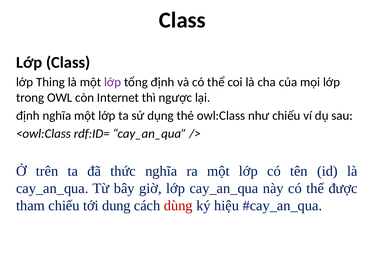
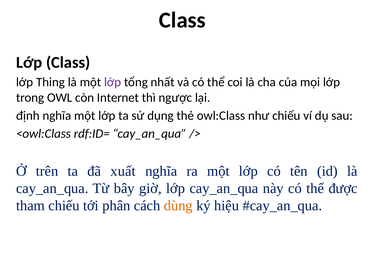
tổng định: định -> nhất (163, 82)
thức: thức -> xuất (123, 171)
dung: dung -> phân (116, 206)
dùng colour: red -> orange (178, 206)
